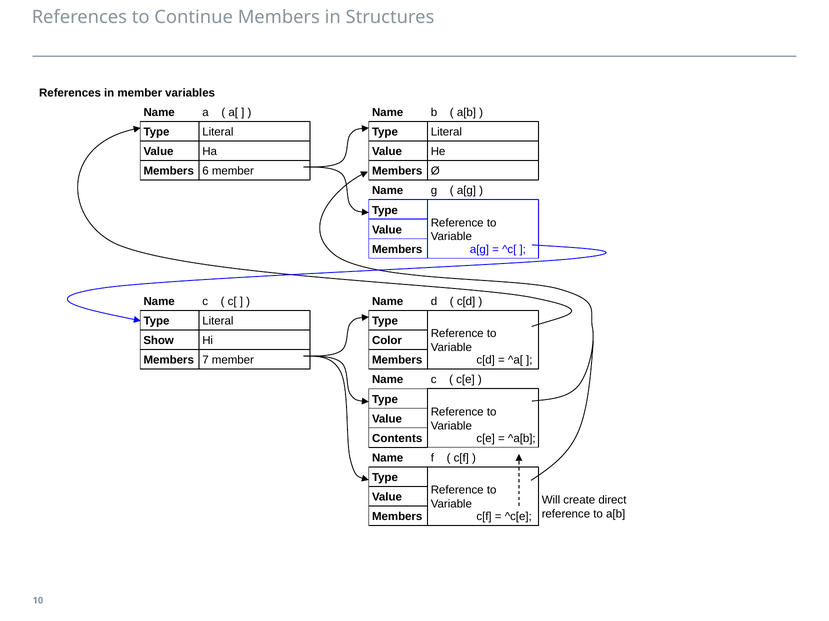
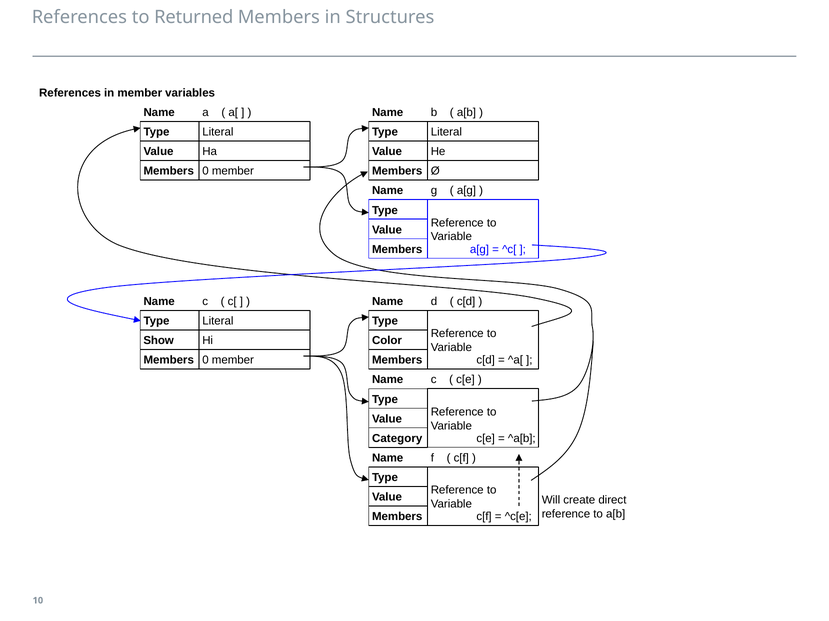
Continue: Continue -> Returned (194, 17)
6: 6 -> 0 (206, 171)
7: 7 -> 0 (206, 361)
Contents: Contents -> Category (397, 439)
